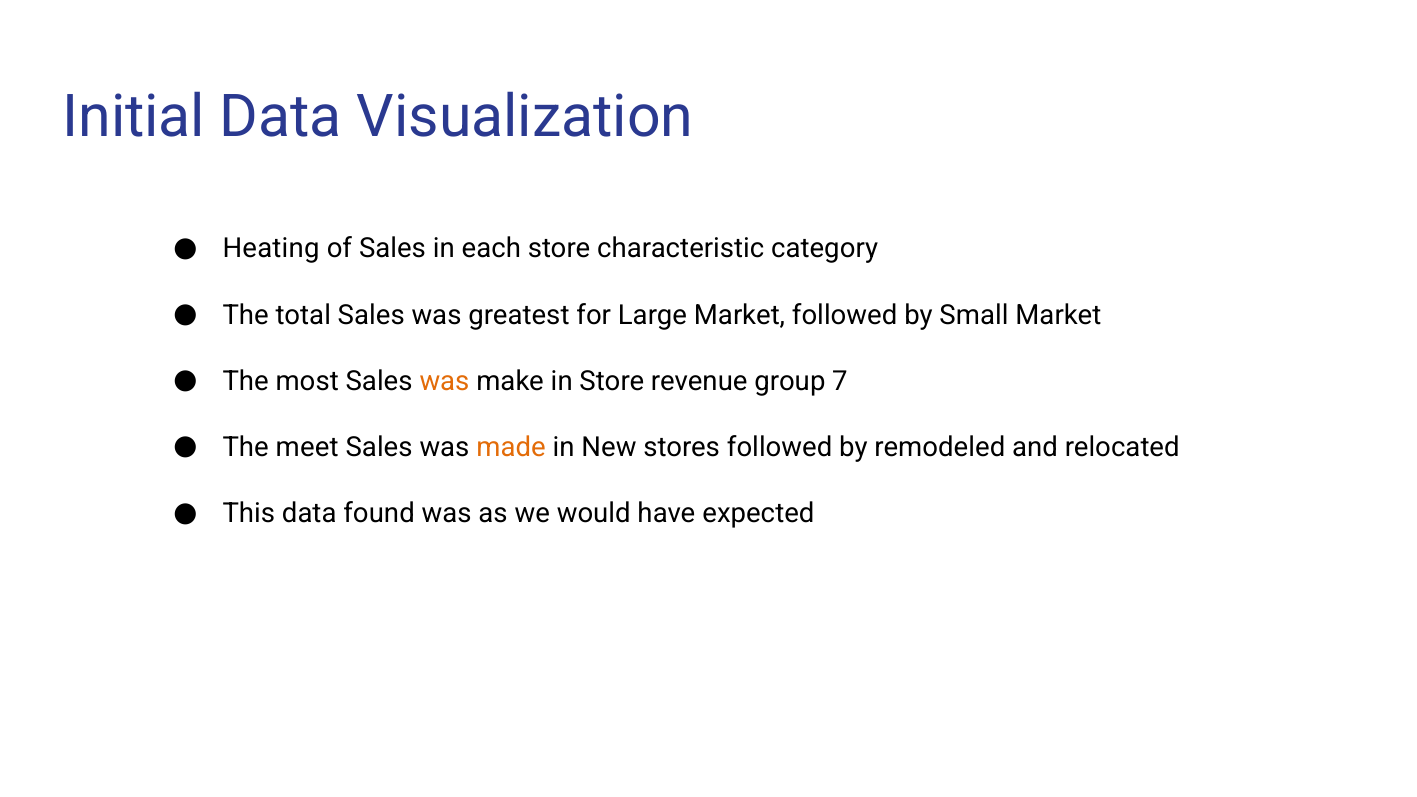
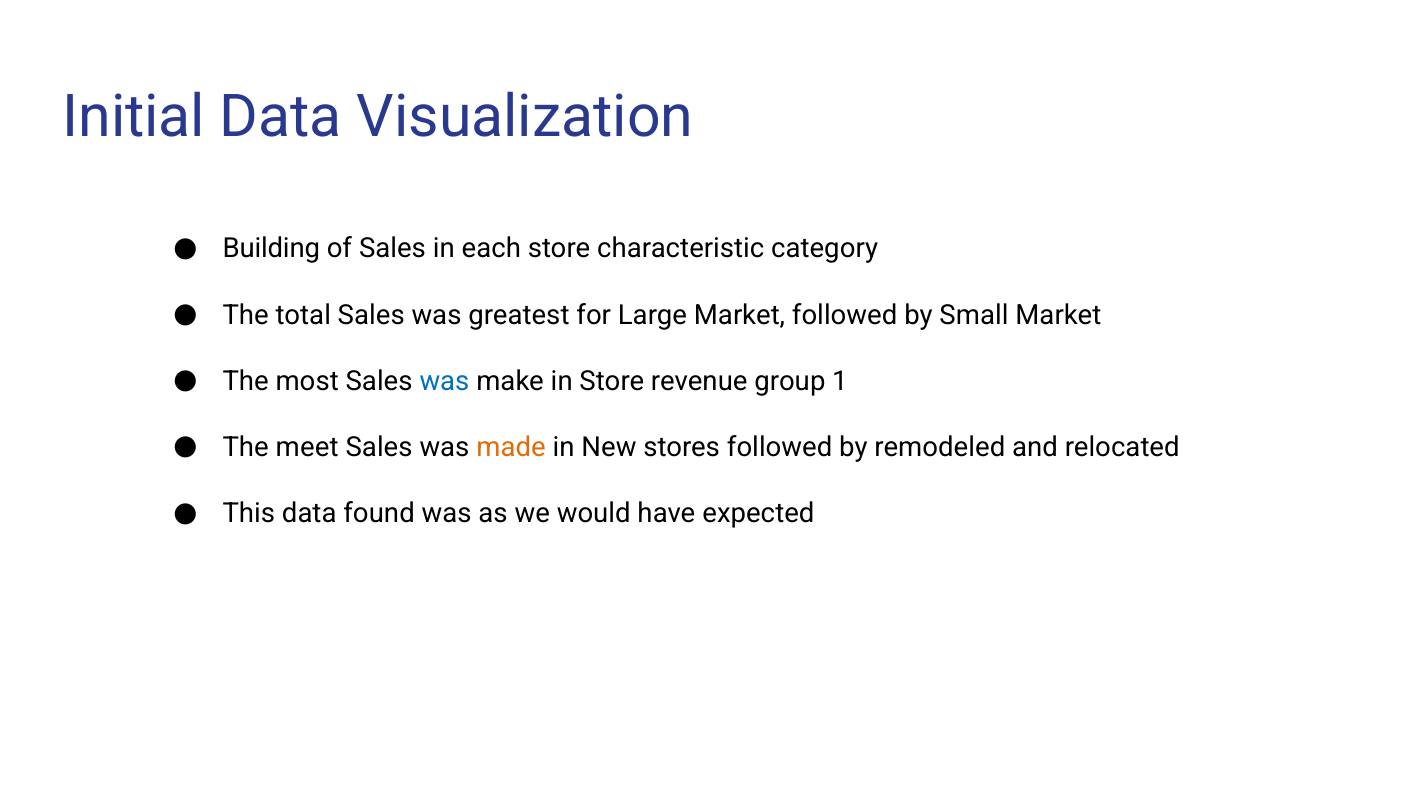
Heating: Heating -> Building (271, 249)
was colour: orange -> blue (444, 381)
7: 7 -> 1 (840, 381)
